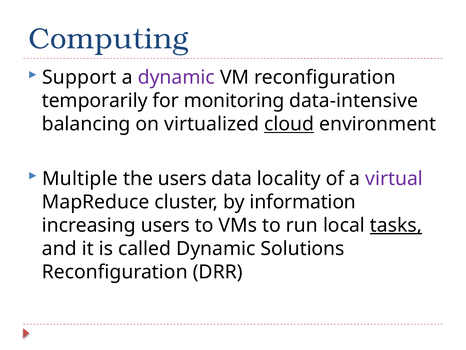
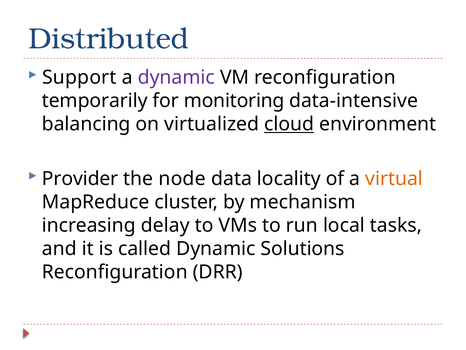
Computing: Computing -> Distributed (109, 39)
Multiple: Multiple -> Provider (80, 178)
the users: users -> node (182, 178)
virtual colour: purple -> orange (394, 178)
information: information -> mechanism (303, 202)
increasing users: users -> delay (165, 225)
tasks underline: present -> none (396, 225)
